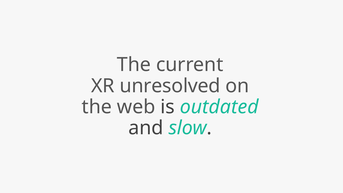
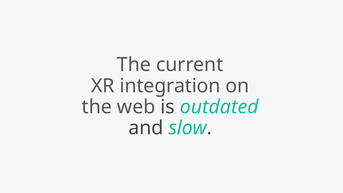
unresolved: unresolved -> integration (170, 86)
